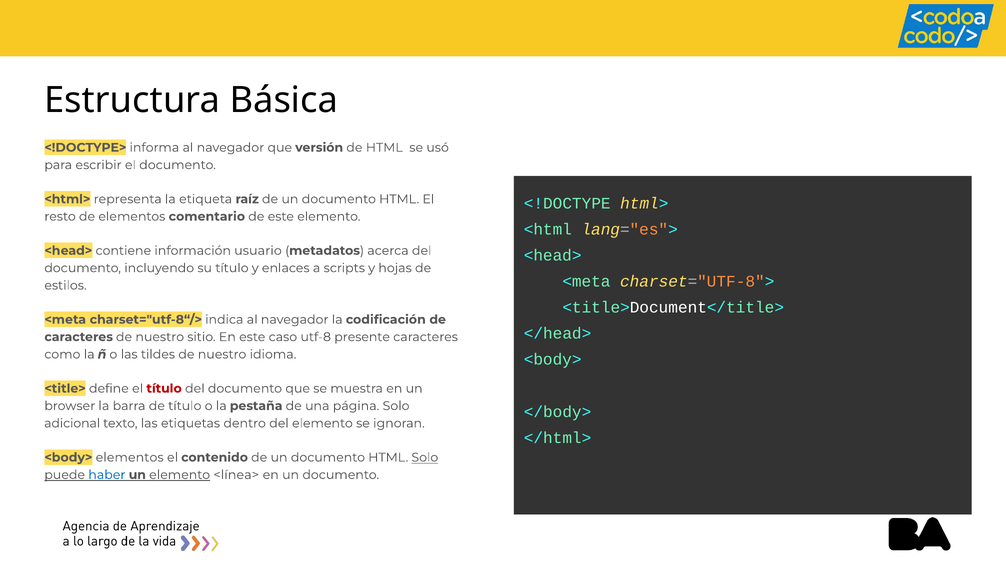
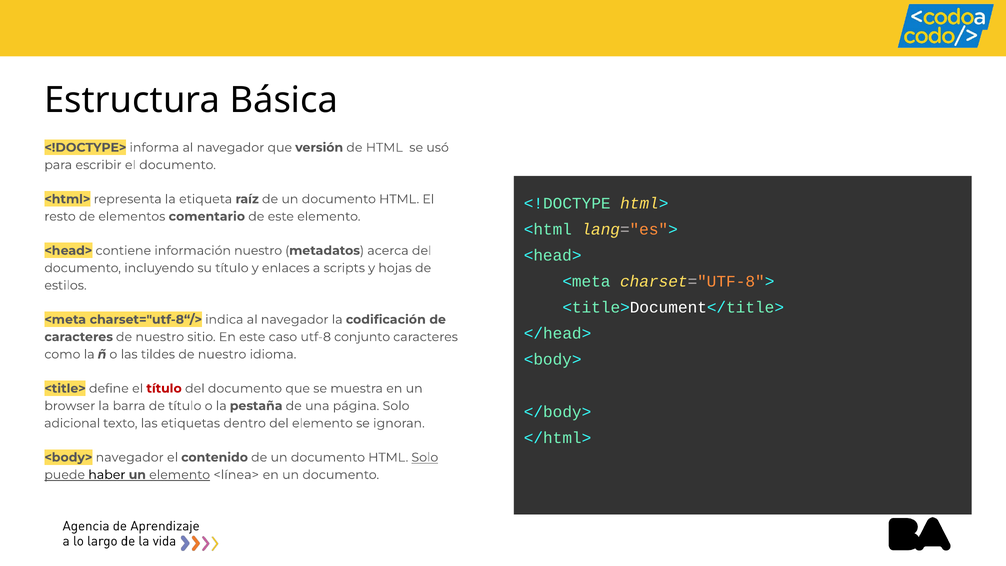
información usuario: usuario -> nuestro (258, 251)
presente: presente -> conjunto (362, 337)
<body> elementos: elementos -> navegador (130, 457)
haber colour: blue -> black (107, 475)
